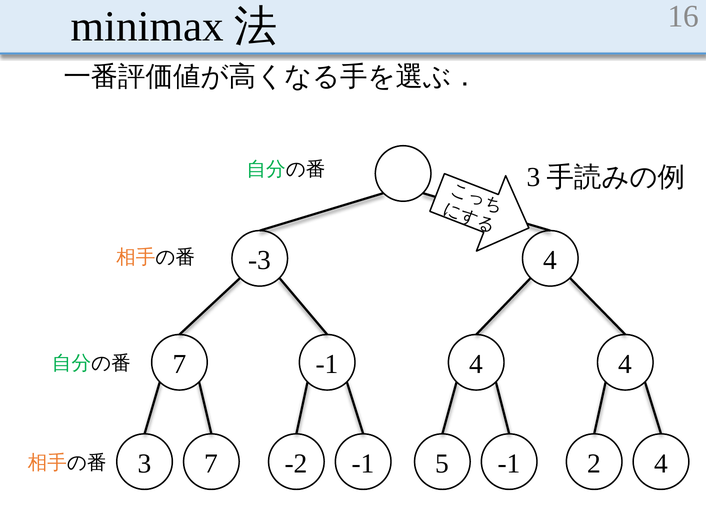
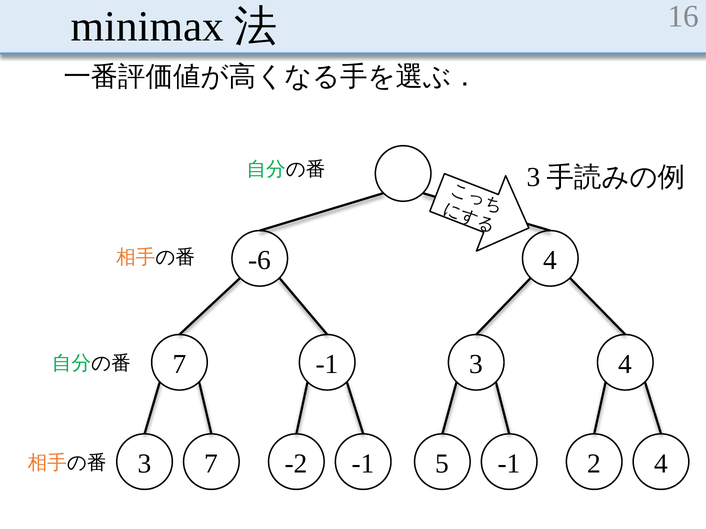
-3: -3 -> -6 (260, 260)
-1 4: 4 -> 3 (476, 365)
